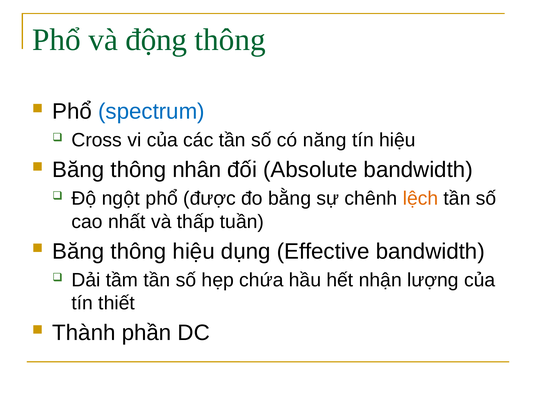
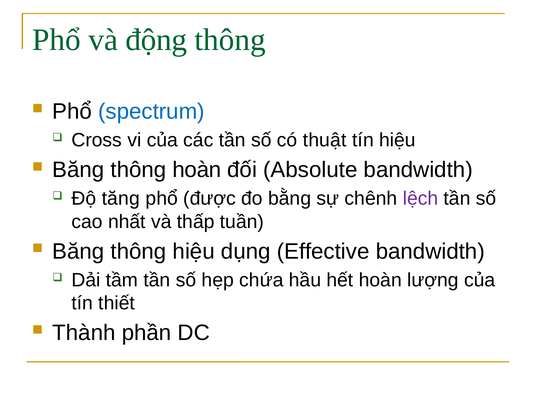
năng: năng -> thuật (325, 140)
thông nhân: nhân -> hoàn (197, 170)
ngột: ngột -> tăng (121, 198)
lệch colour: orange -> purple (420, 198)
hết nhận: nhận -> hoàn (380, 280)
